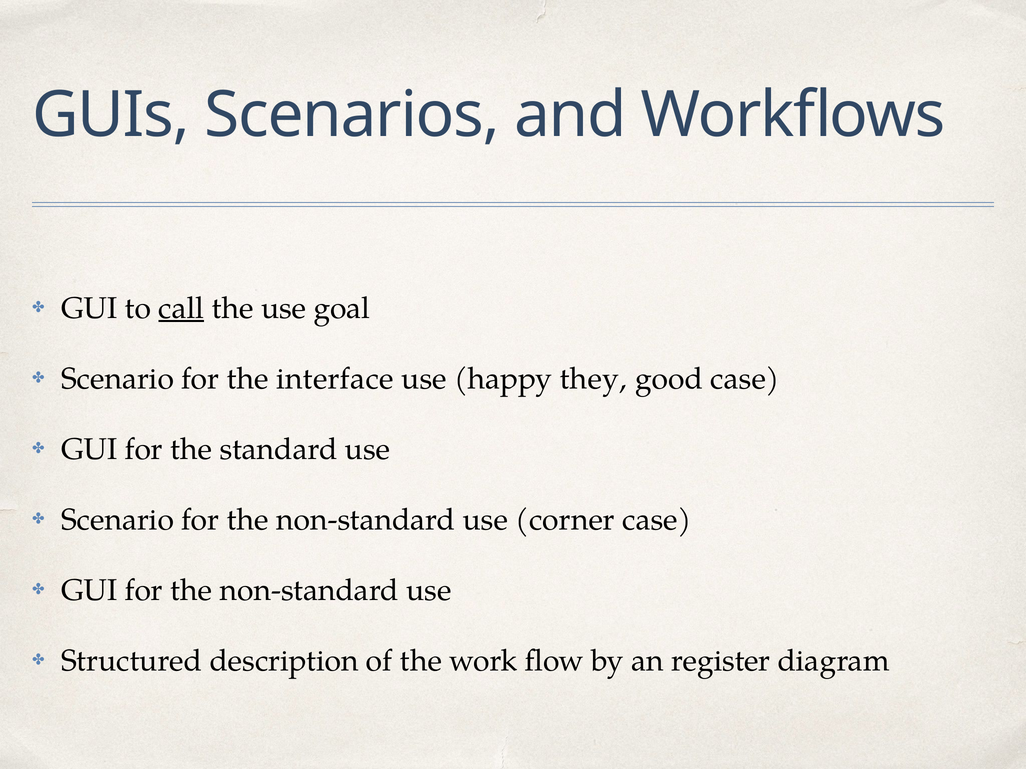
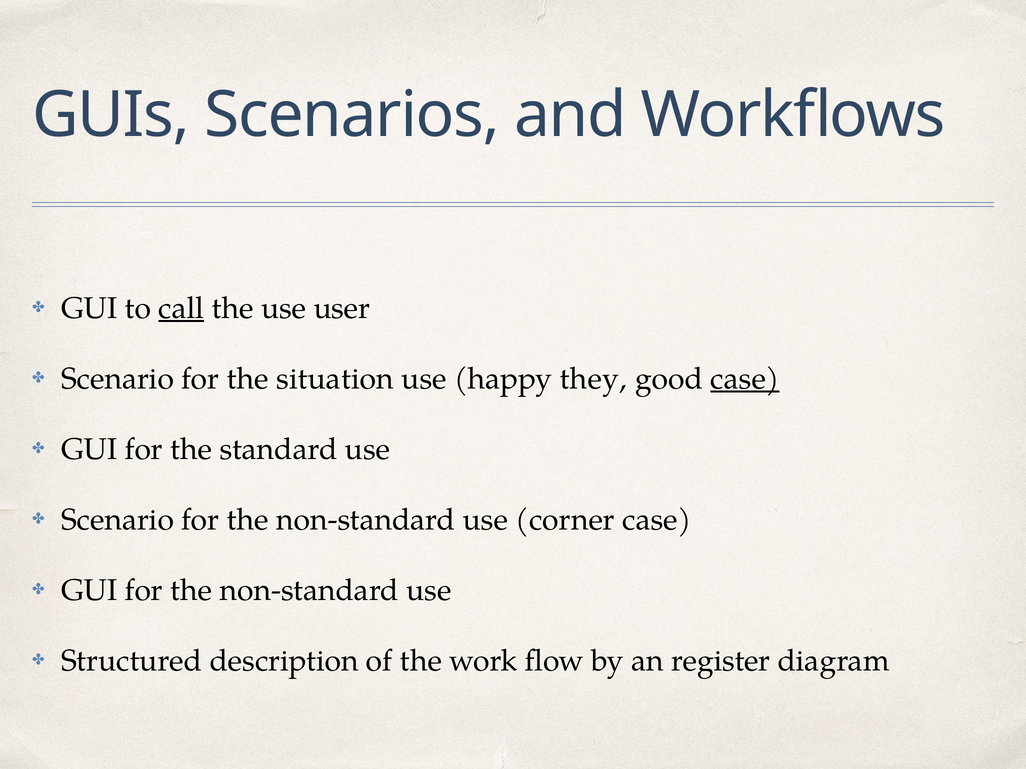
goal: goal -> user (342, 308)
interface: interface -> situation (335, 379)
case underline: none -> present (745, 379)
